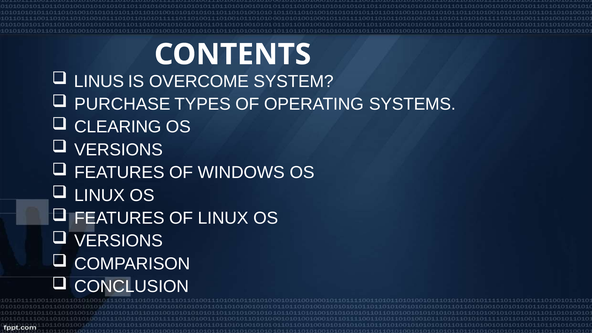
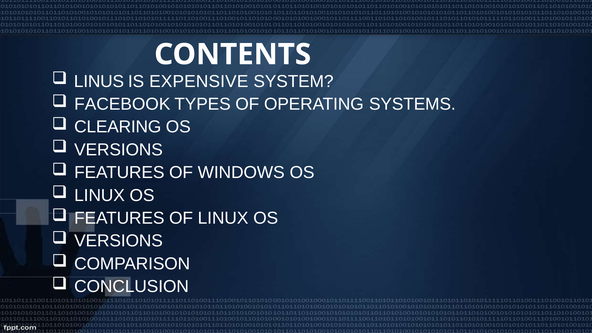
OVERCOME: OVERCOME -> EXPENSIVE (199, 81)
PURCHASE: PURCHASE -> FACEBOOK (122, 104)
